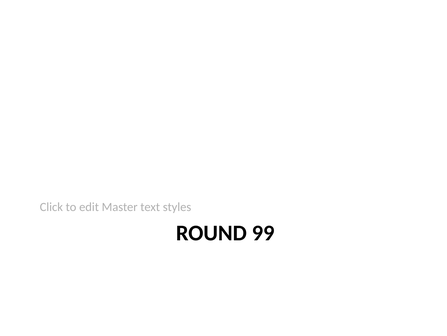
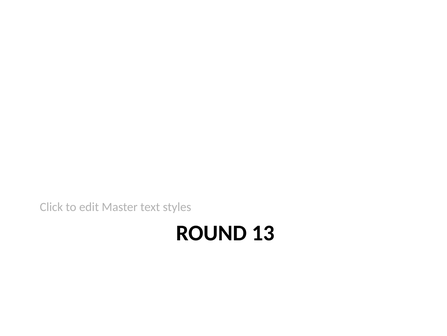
99: 99 -> 13 (263, 233)
